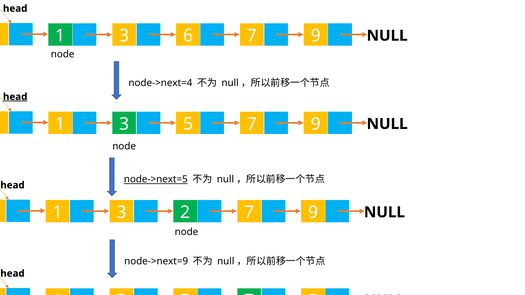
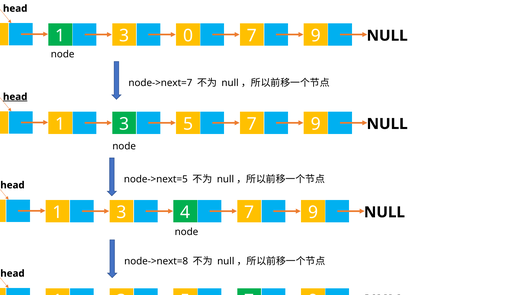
6: 6 -> 0 (188, 36)
node->next=4: node->next=4 -> node->next=7 (160, 83)
node->next=5 underline: present -> none (156, 180)
2: 2 -> 4 (185, 213)
node->next=9: node->next=9 -> node->next=8 (156, 262)
